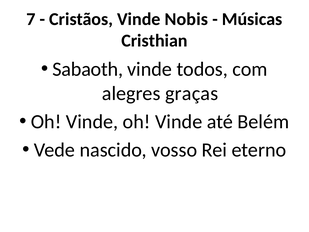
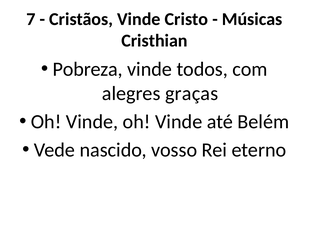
Nobis: Nobis -> Cristo (186, 19)
Sabaoth: Sabaoth -> Pobreza (88, 69)
